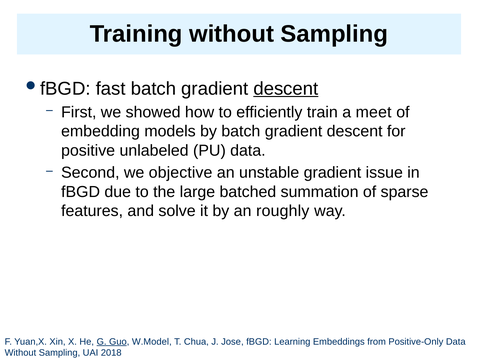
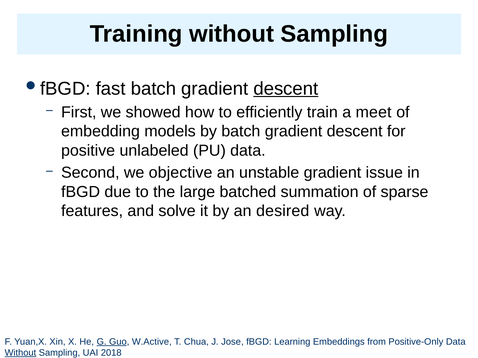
roughly: roughly -> desired (283, 211)
W.Model: W.Model -> W.Active (152, 342)
Without underline: none -> present (20, 353)
